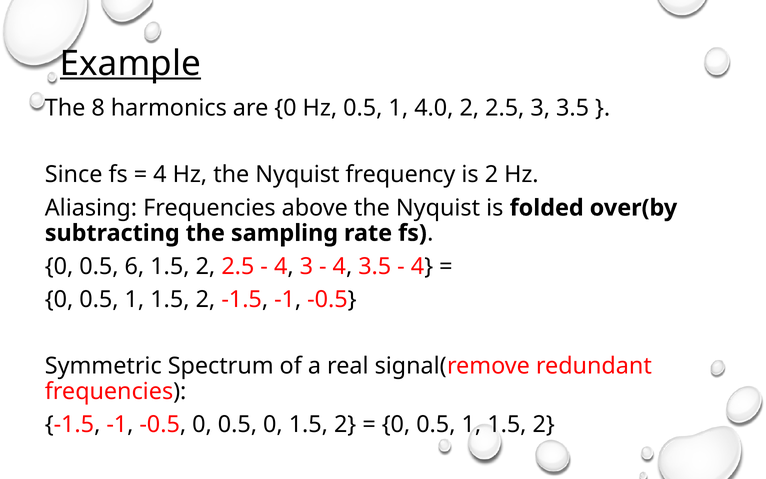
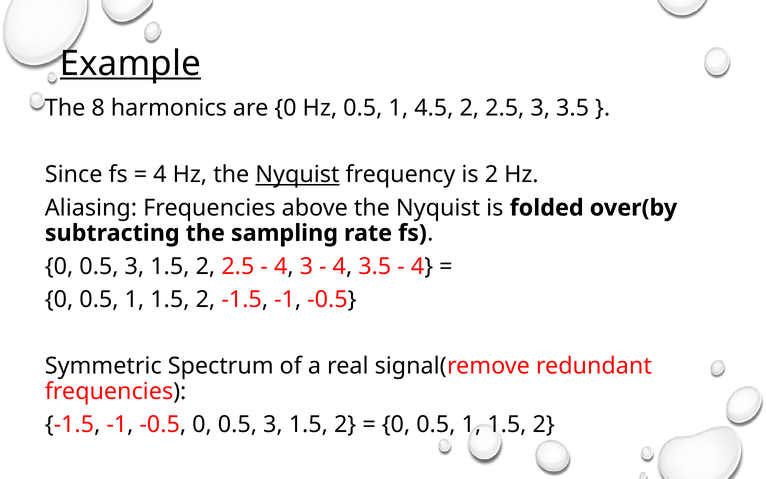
4.0: 4.0 -> 4.5 (434, 108)
Nyquist underline: none -> present (297, 175)
6: 6 -> 3 (134, 266)
-0.5 0 0.5 0: 0 -> 3 (273, 424)
